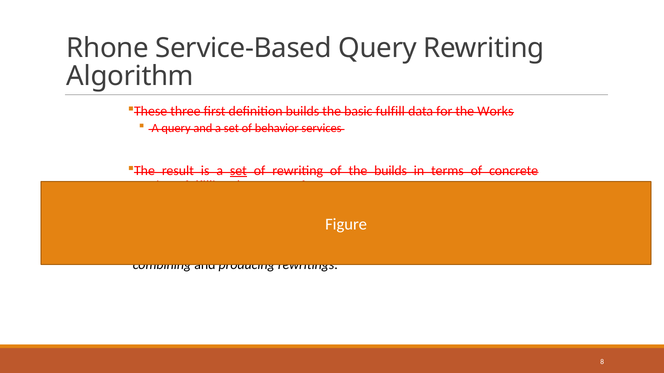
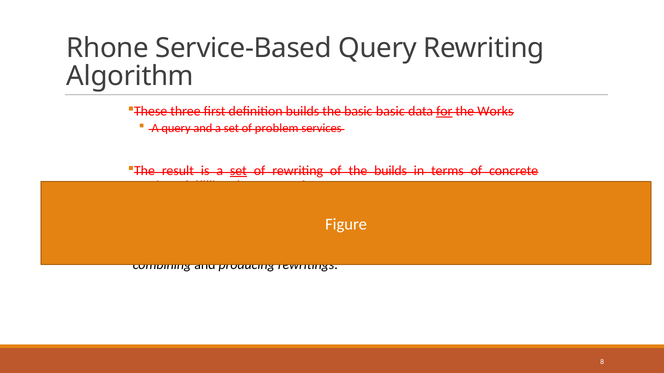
basic fulfill: fulfill -> basic (390, 111)
for underline: none -> present (444, 111)
behavior: behavior -> problem (277, 128)
